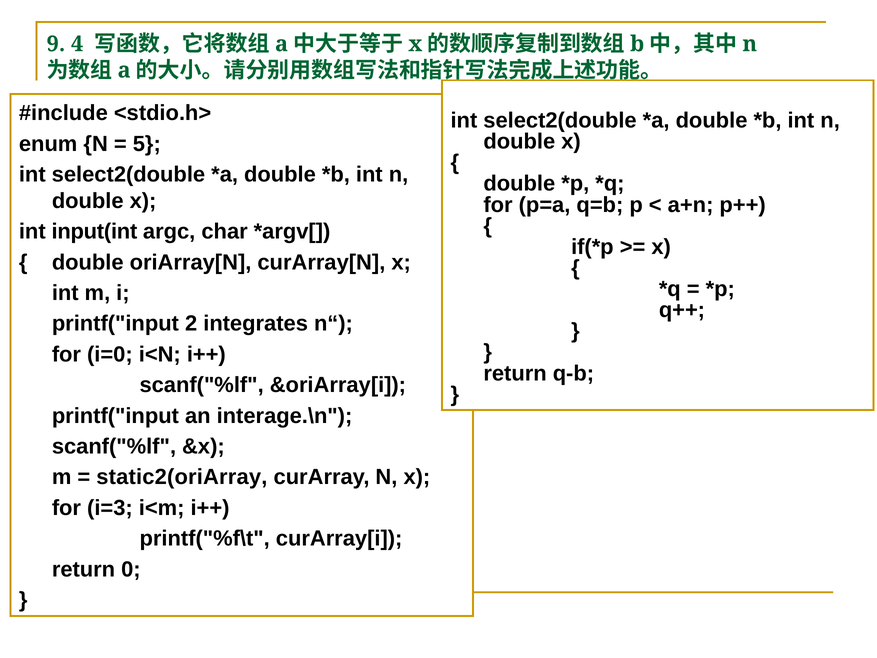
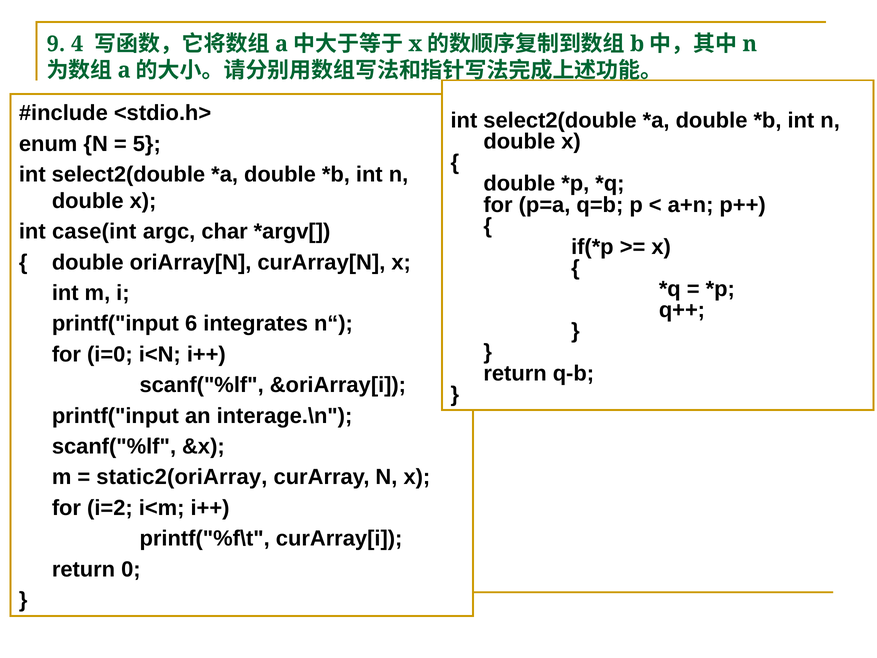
input(int: input(int -> case(int (94, 231)
2: 2 -> 6 (191, 324)
i=3: i=3 -> i=2 (110, 508)
